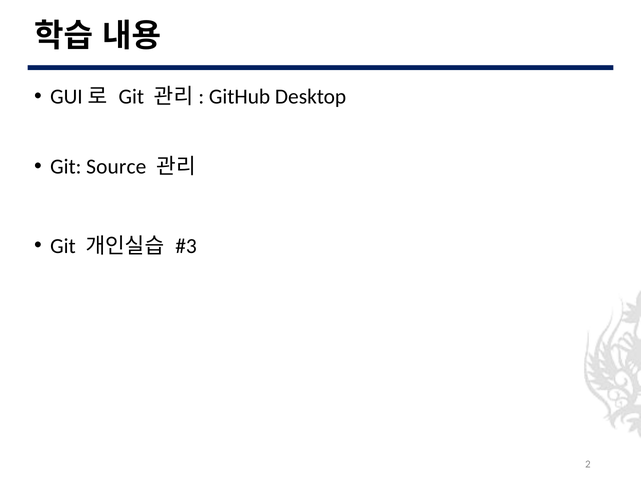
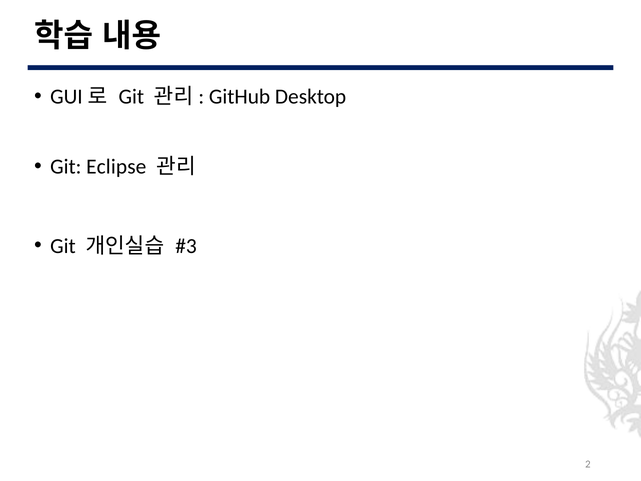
Source: Source -> Eclipse (116, 167)
